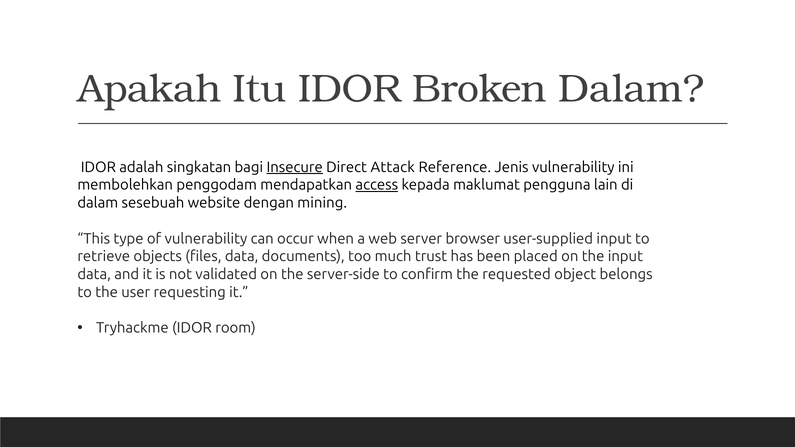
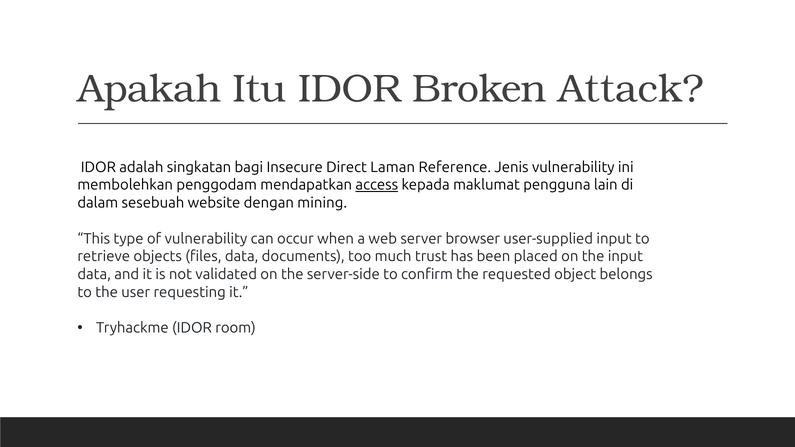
Broken Dalam: Dalam -> Attack (631, 89)
Insecure underline: present -> none (295, 167)
Attack: Attack -> Laman (393, 167)
